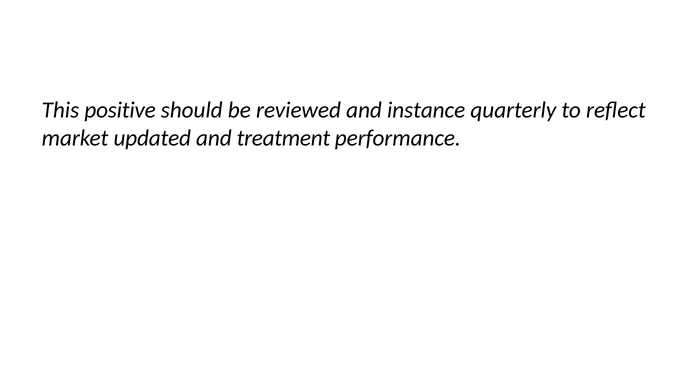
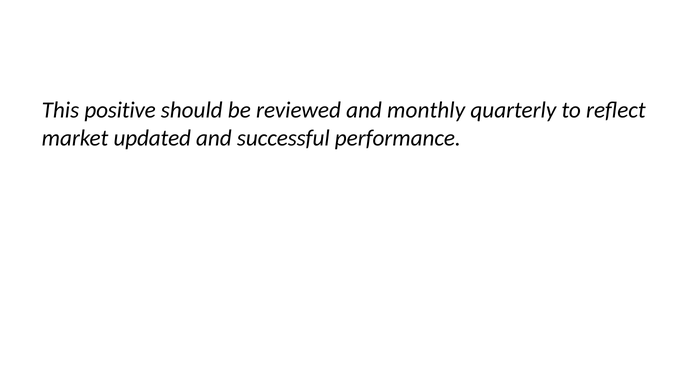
instance: instance -> monthly (426, 110)
treatment: treatment -> successful (283, 138)
